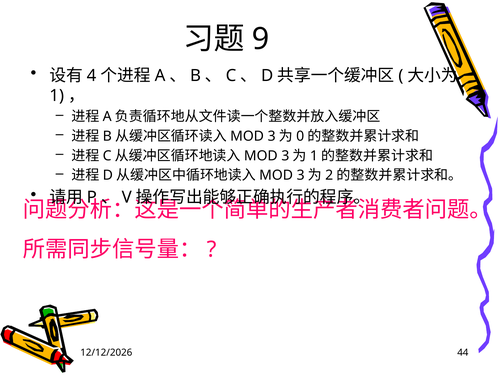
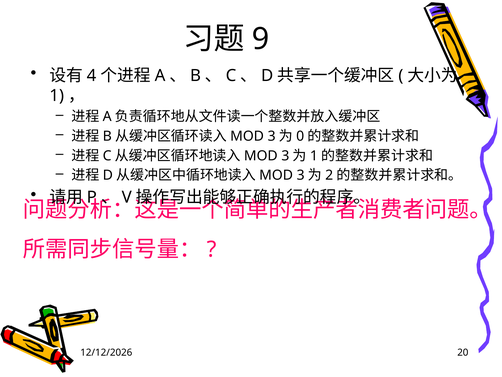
44: 44 -> 20 (463, 352)
